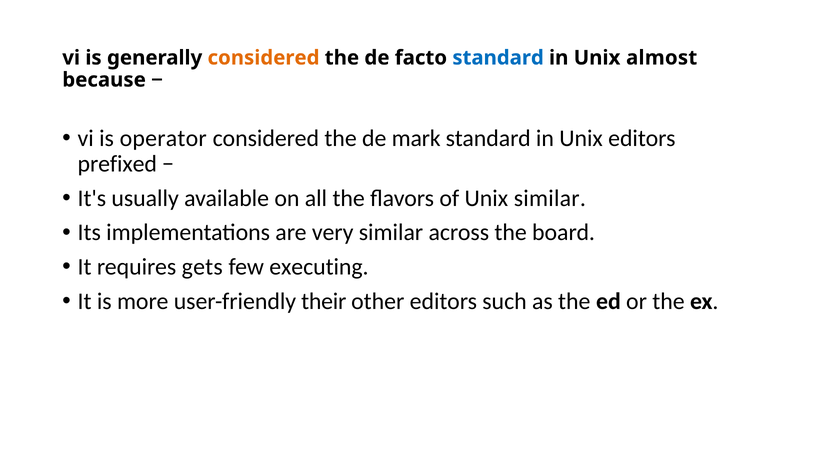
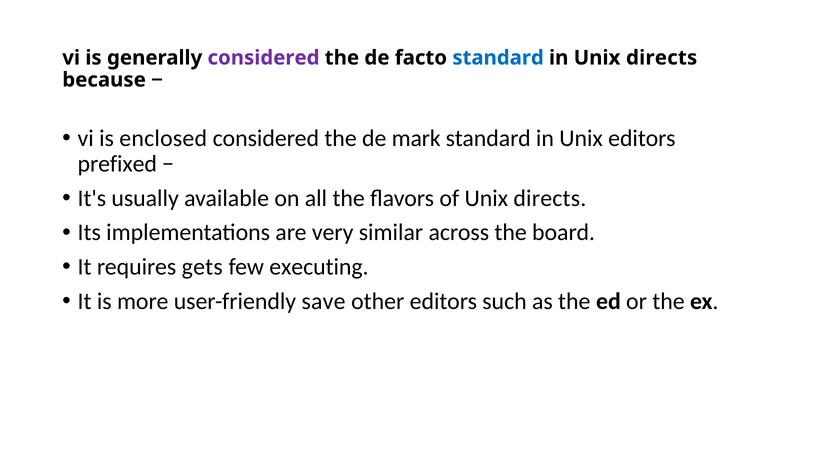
considered colour: orange -> purple (264, 58)
in Unix almost: almost -> directs (662, 58)
operator: operator -> enclosed (163, 138)
of Unix similar: similar -> directs (550, 198)
their: their -> save (324, 301)
